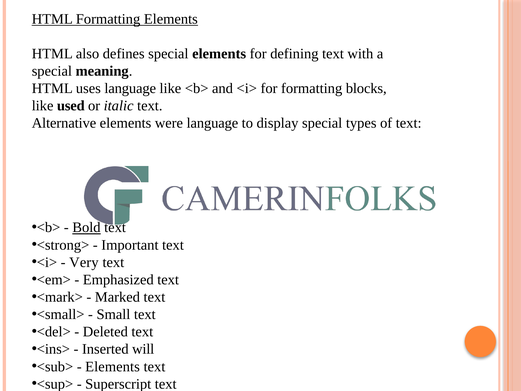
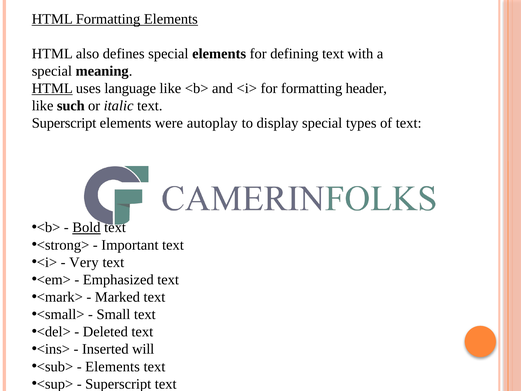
HTML underline: none -> present (52, 88)
blocks: blocks -> header (366, 88)
used: used -> such (71, 106)
Alternative: Alternative -> Superscript (64, 123)
were language: language -> autoplay (212, 123)
